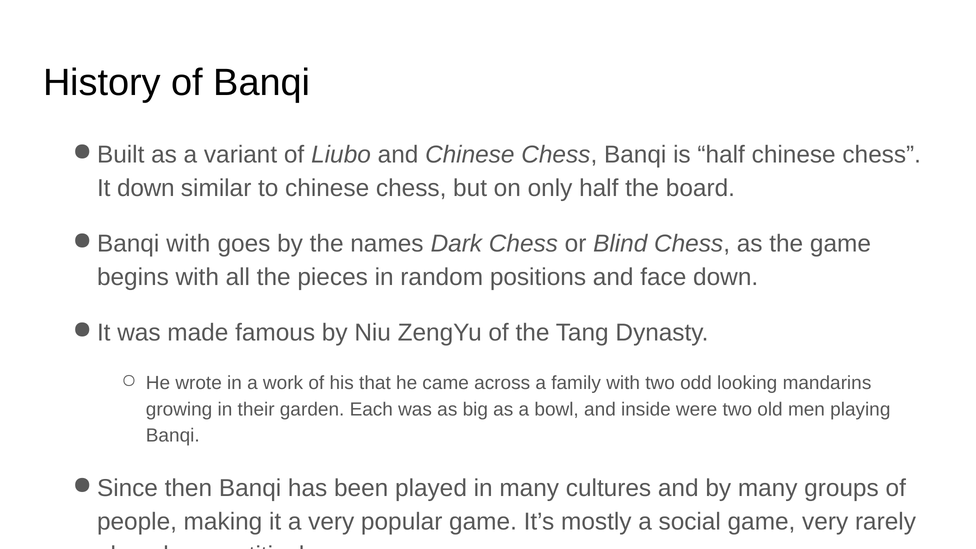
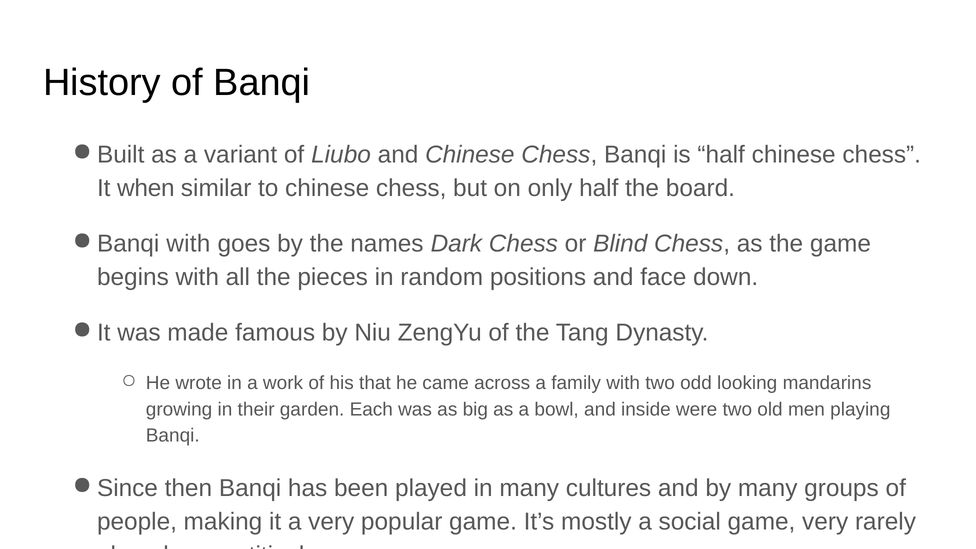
It down: down -> when (146, 188)
